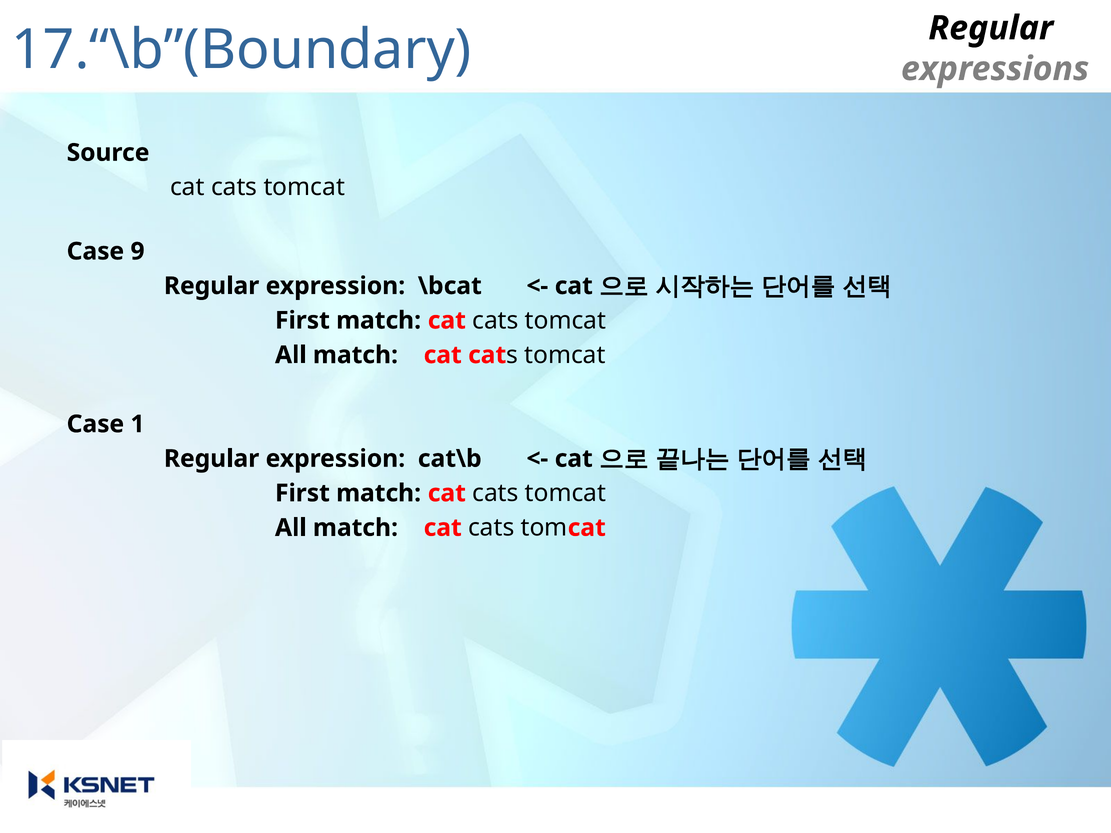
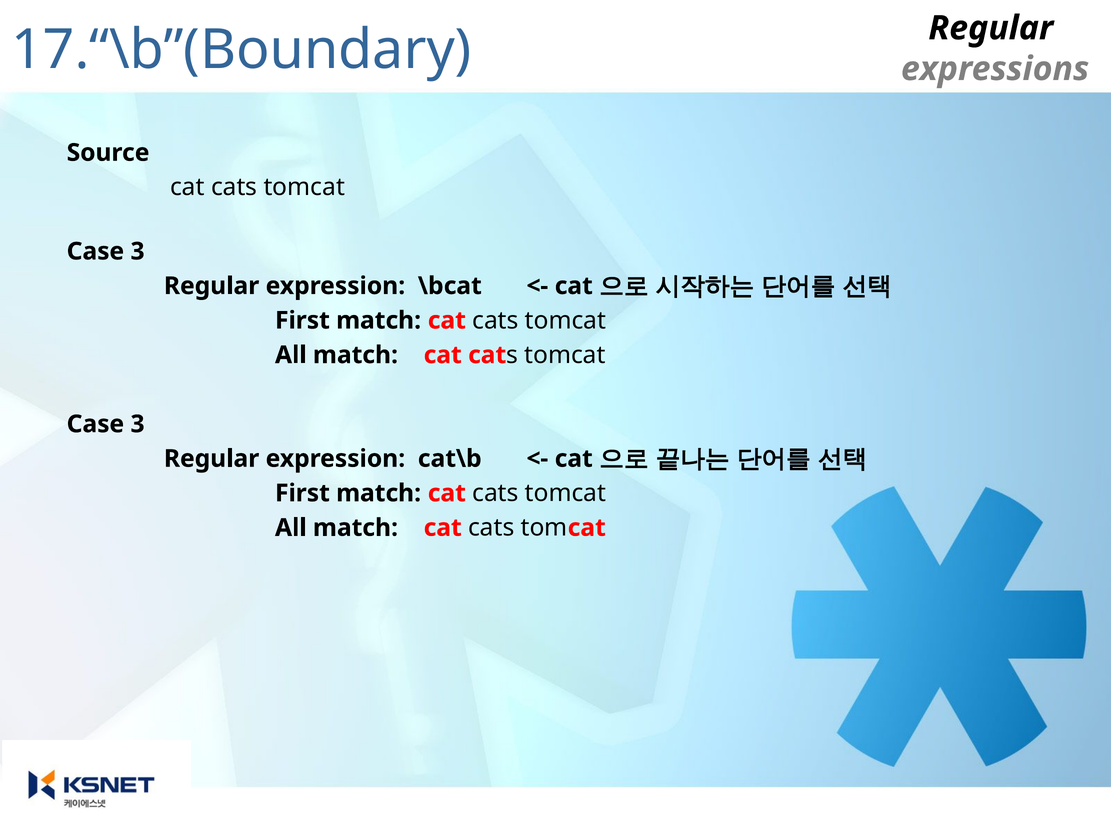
9: 9 -> 3 (138, 251)
1: 1 -> 3 (138, 424)
